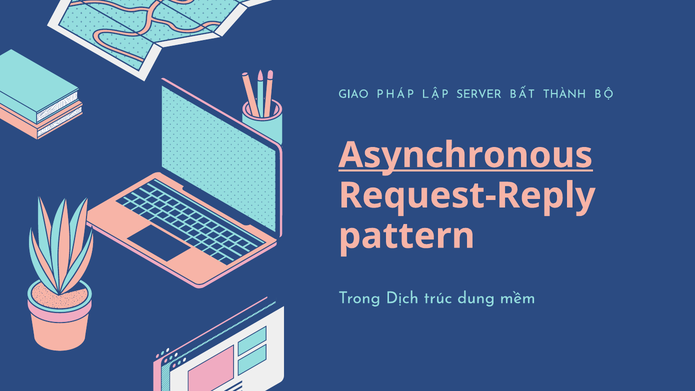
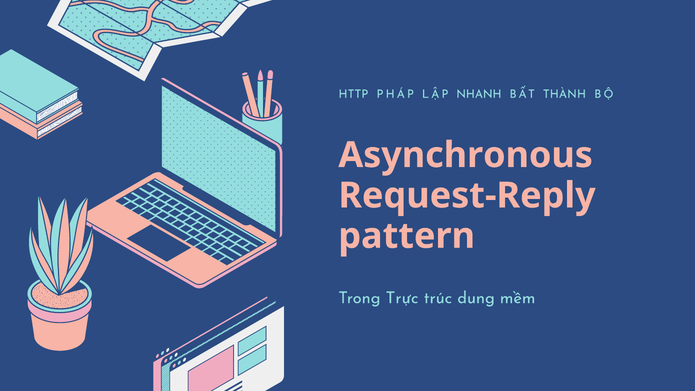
GIAO: GIAO -> HTTP (353, 94)
SERVER: SERVER -> NHANH (479, 94)
Asynchronous underline: present -> none (466, 155)
Dịch: Dịch -> Trực (402, 298)
